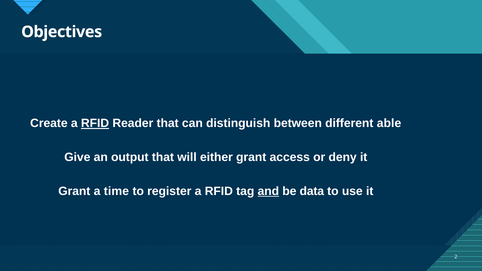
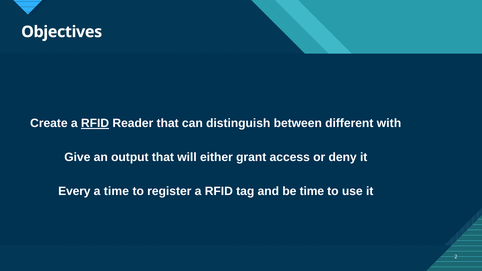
able: able -> with (389, 123)
Grant: Grant -> Every (74, 191)
and underline: present -> none (268, 191)
be data: data -> time (312, 191)
